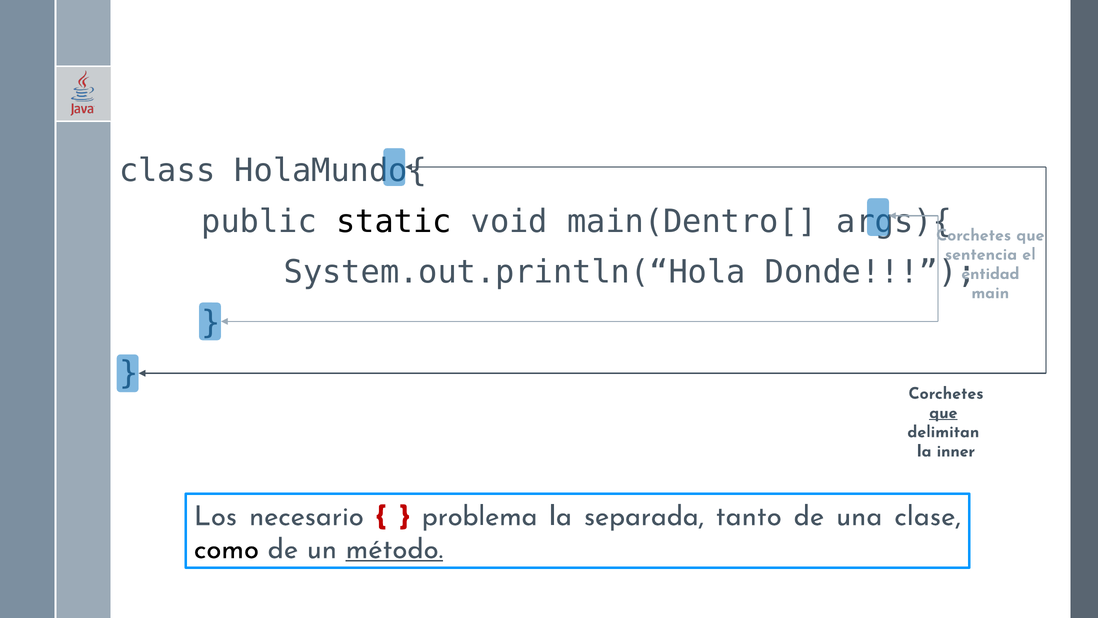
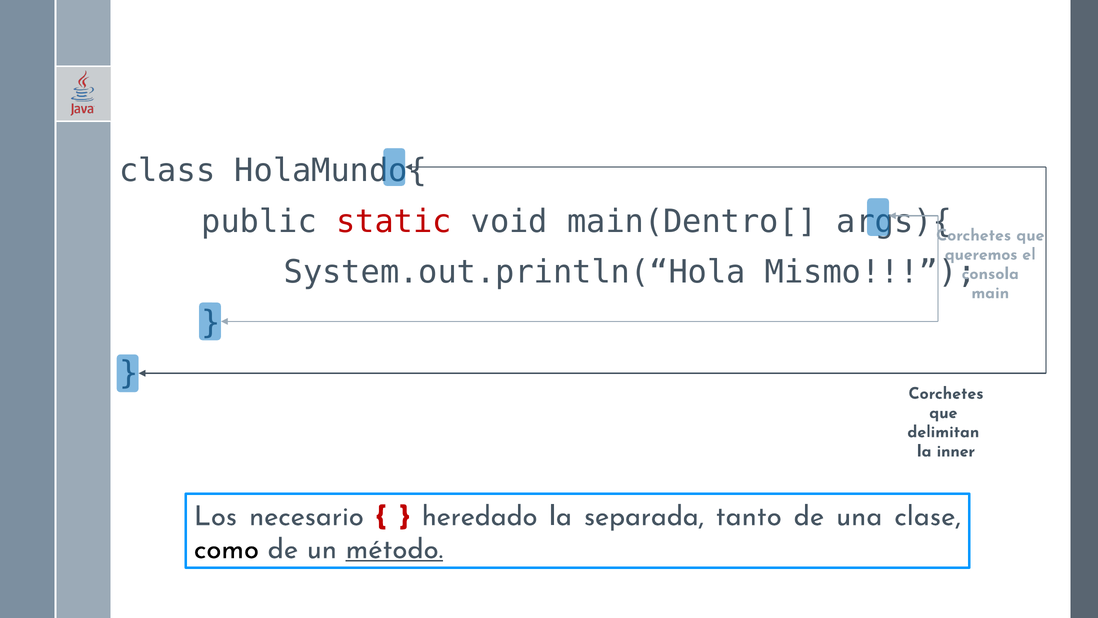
static colour: black -> red (394, 221)
sentencia: sentencia -> queremos (981, 254)
Donde: Donde -> Mismo (871, 272)
entidad: entidad -> consola (990, 274)
que underline: present -> none (943, 413)
problema: problema -> heredado (480, 516)
